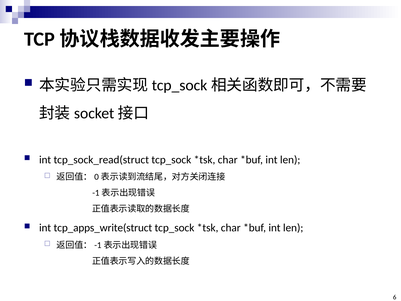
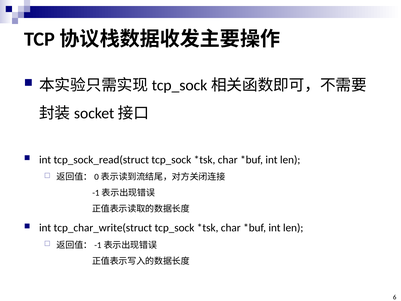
tcp_apps_write(struct: tcp_apps_write(struct -> tcp_char_write(struct (103, 228)
